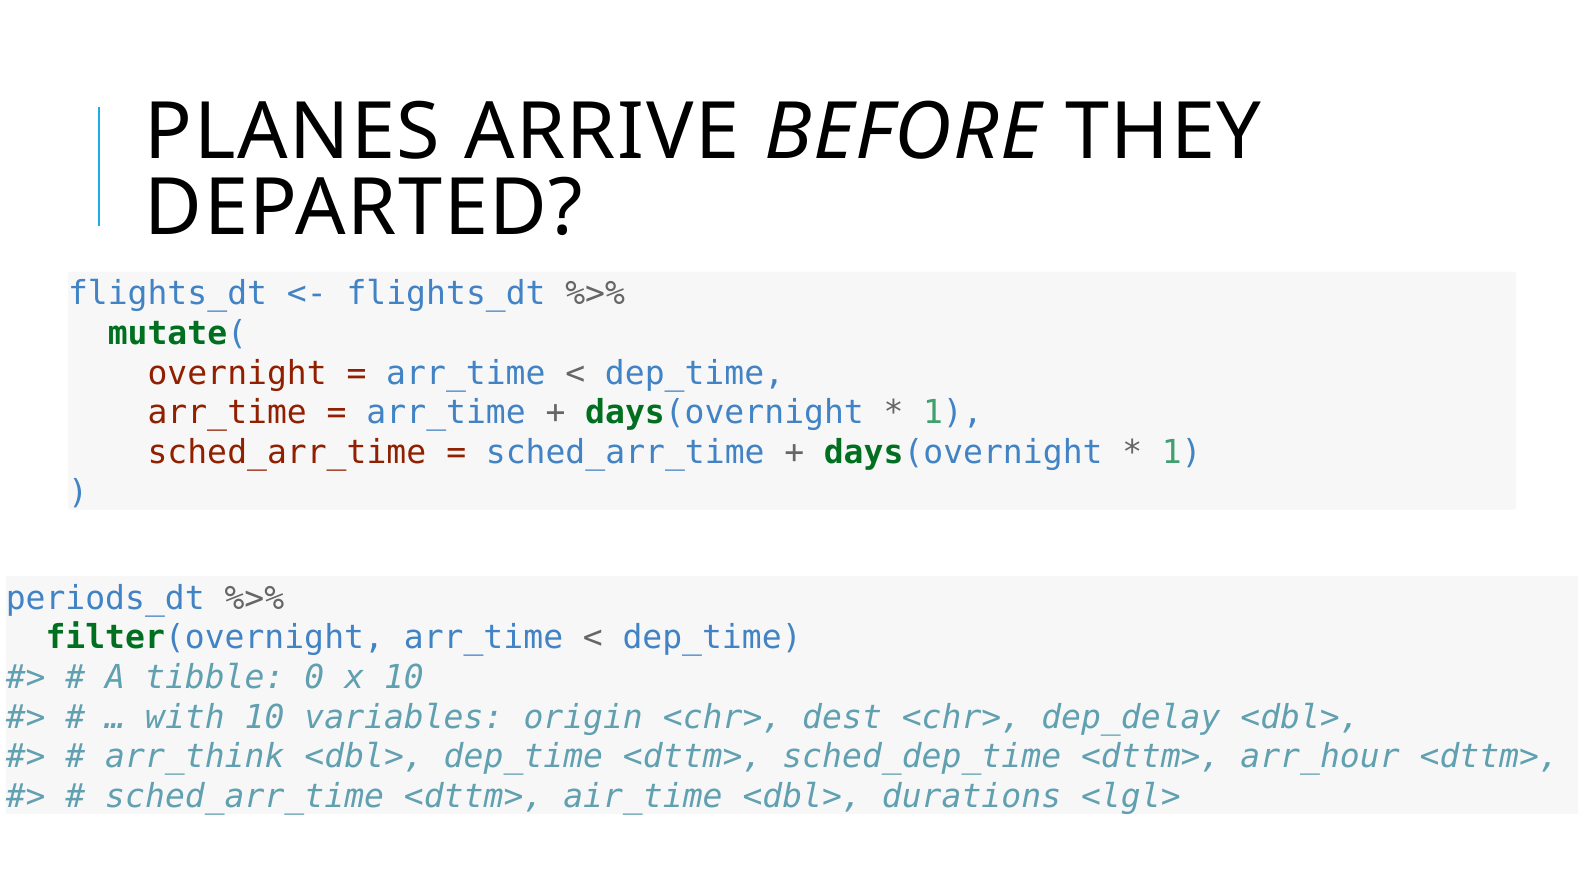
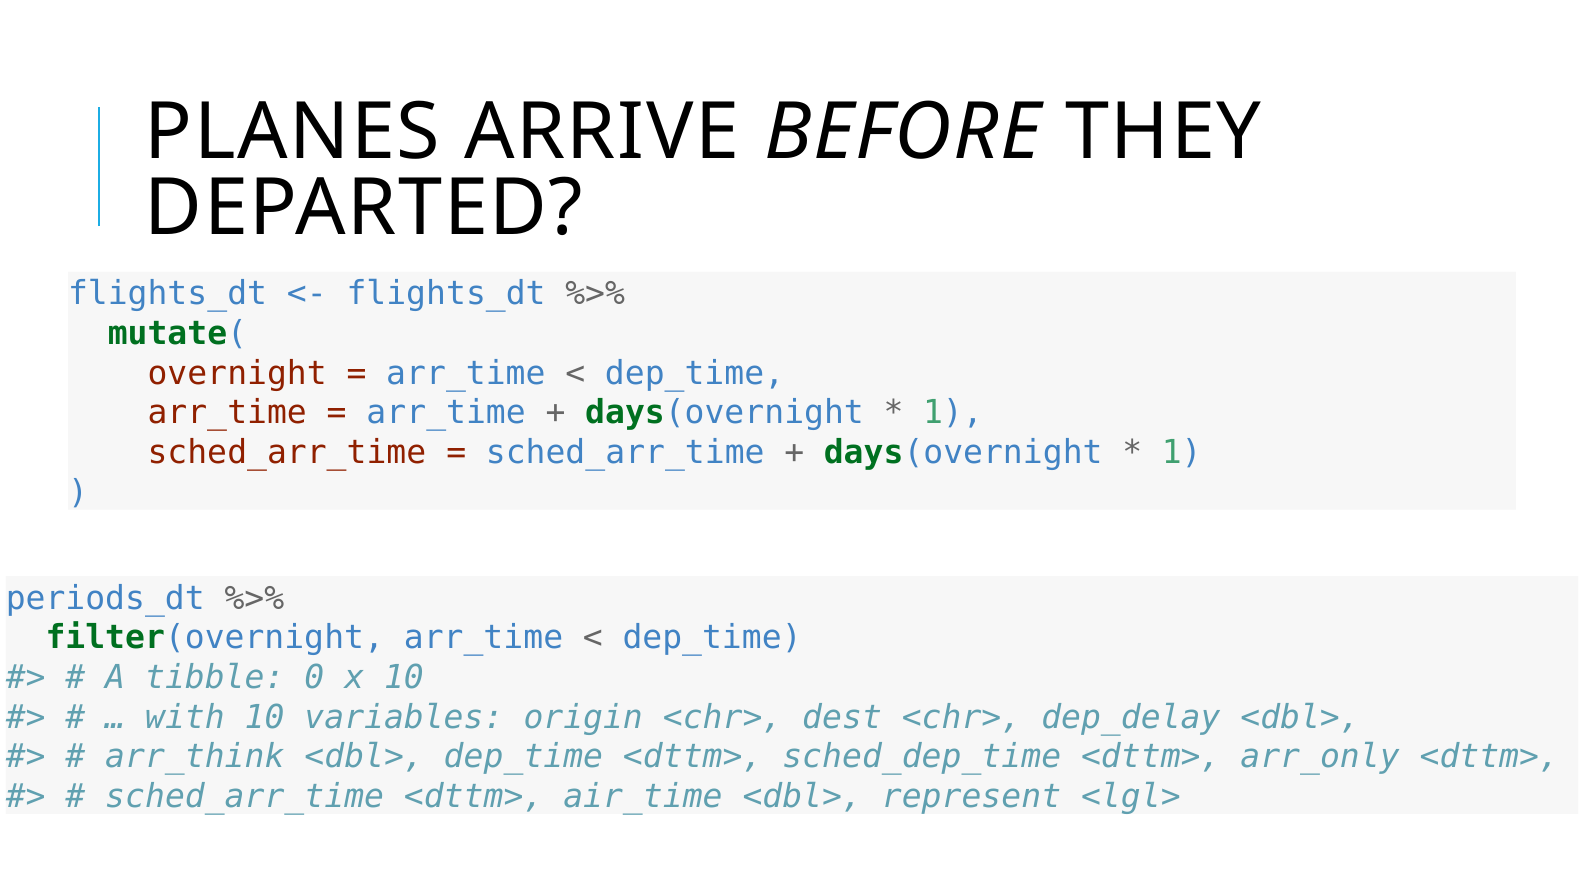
arr_hour: arr_hour -> arr_only (1320, 757)
durations: durations -> represent (972, 796)
